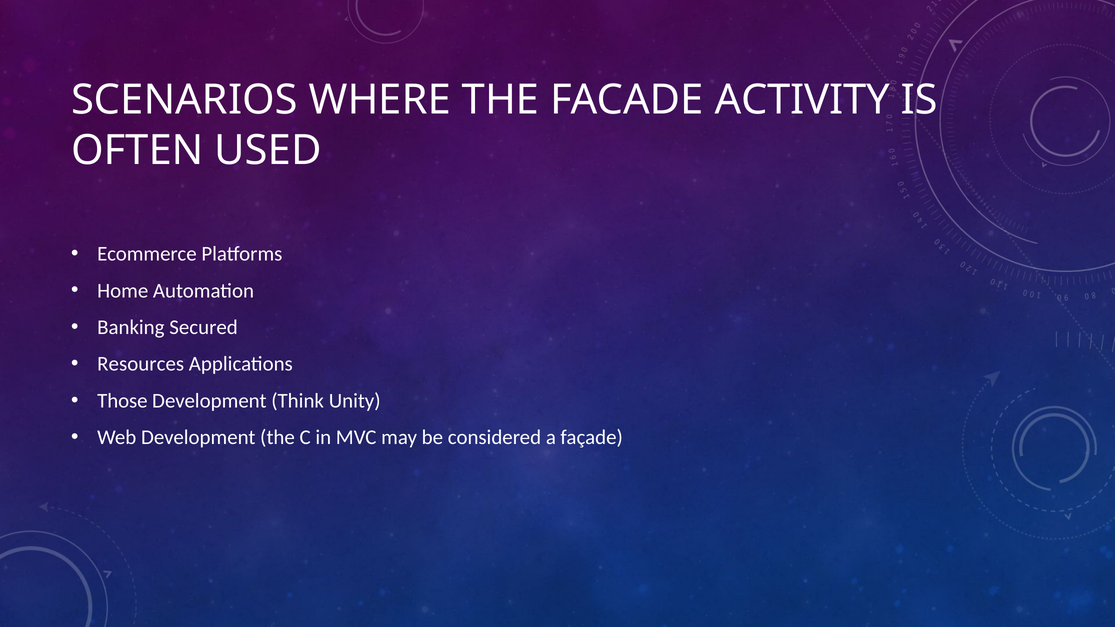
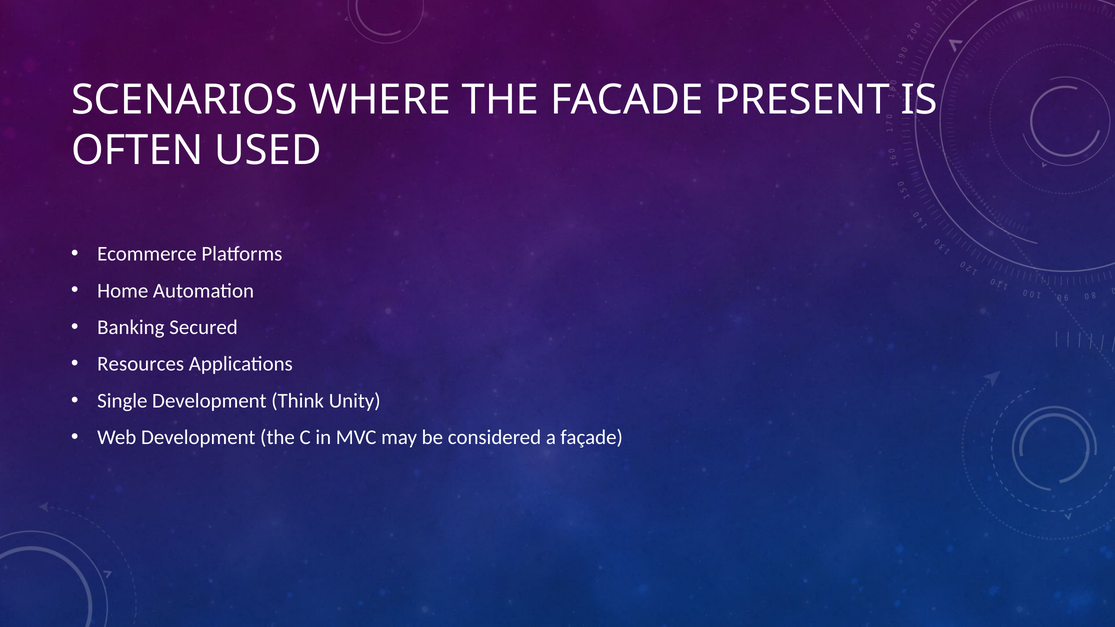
ACTIVITY: ACTIVITY -> PRESENT (802, 100)
Those: Those -> Single (122, 401)
